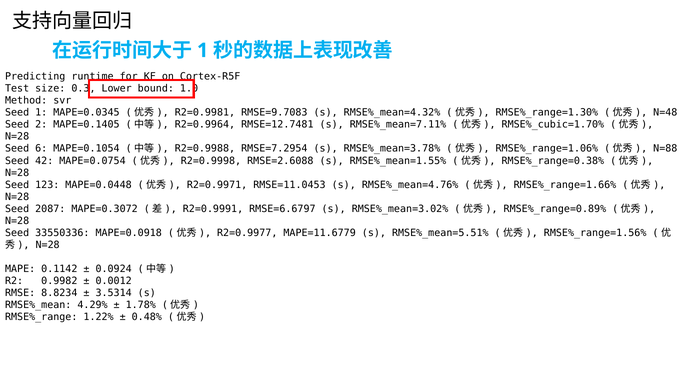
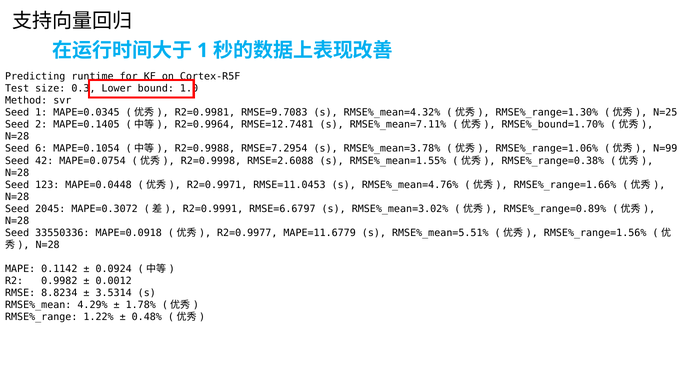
N=48: N=48 -> N=25 (665, 113)
RMSE%_cubic=1.70%: RMSE%_cubic=1.70% -> RMSE%_bound=1.70% (553, 125)
N=88: N=88 -> N=99 (665, 149)
2087: 2087 -> 2045 (50, 209)
